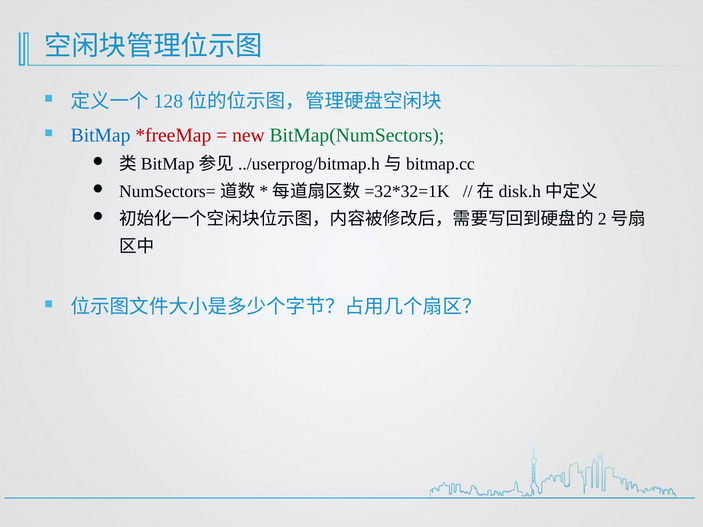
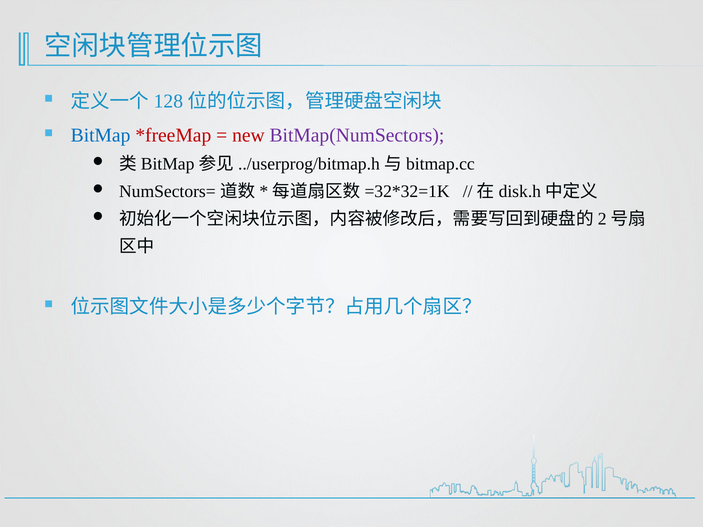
BitMap(NumSectors colour: green -> purple (357, 135)
